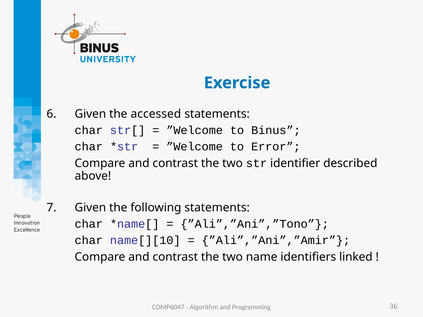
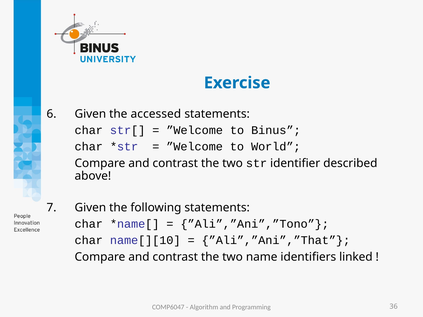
Error: Error -> World (276, 147)
”Ali”,”Ani”,”Amir: ”Ali”,”Ani”,”Amir -> ”Ali”,”Ani”,”That (276, 240)
